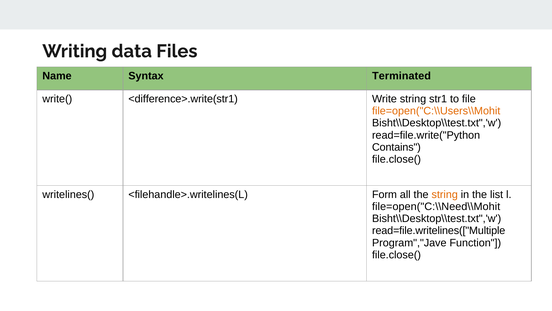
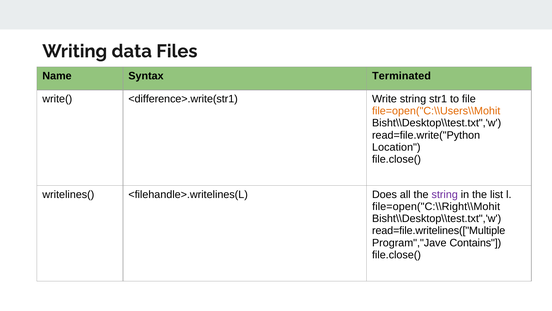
Contains: Contains -> Location (396, 147)
Form: Form -> Does (384, 194)
string colour: orange -> purple (445, 194)
file=open("C:\\Need\\Mohit: file=open("C:\\Need\\Mohit -> file=open("C:\\Right\\Mohit (436, 206)
Function: Function -> Contains (475, 242)
